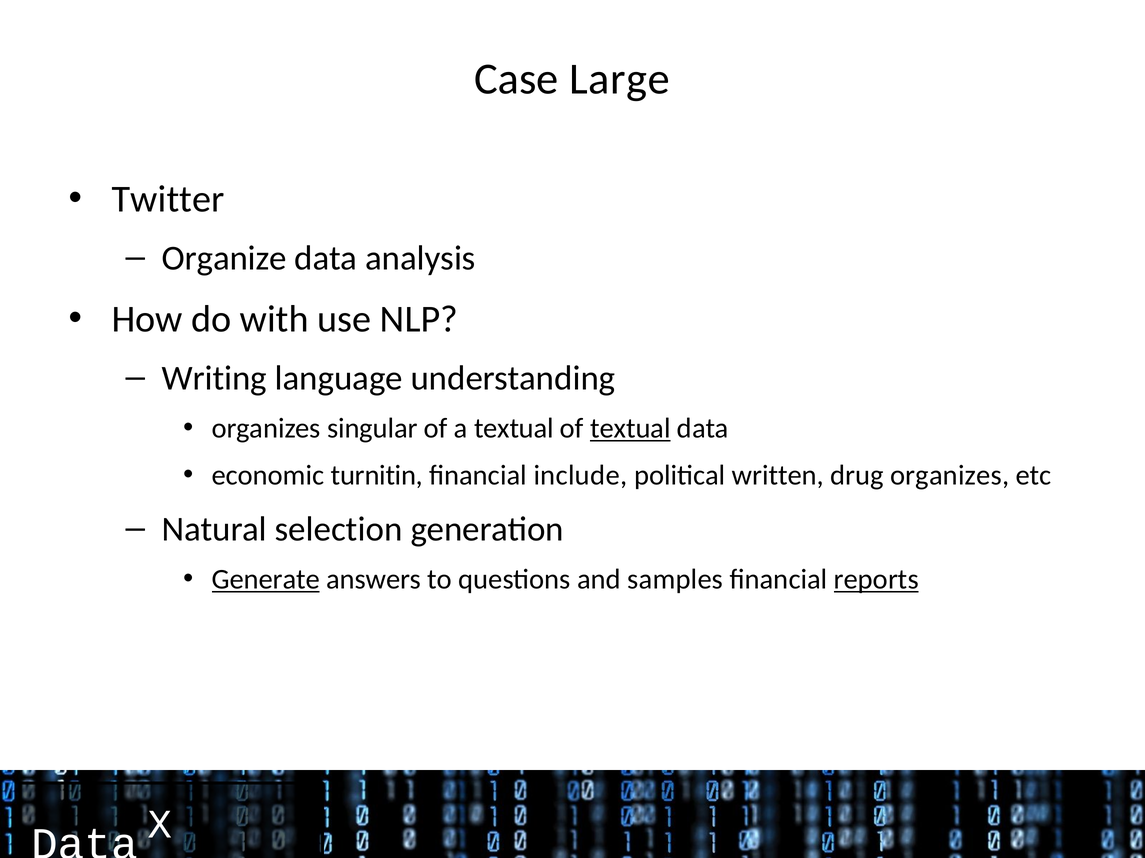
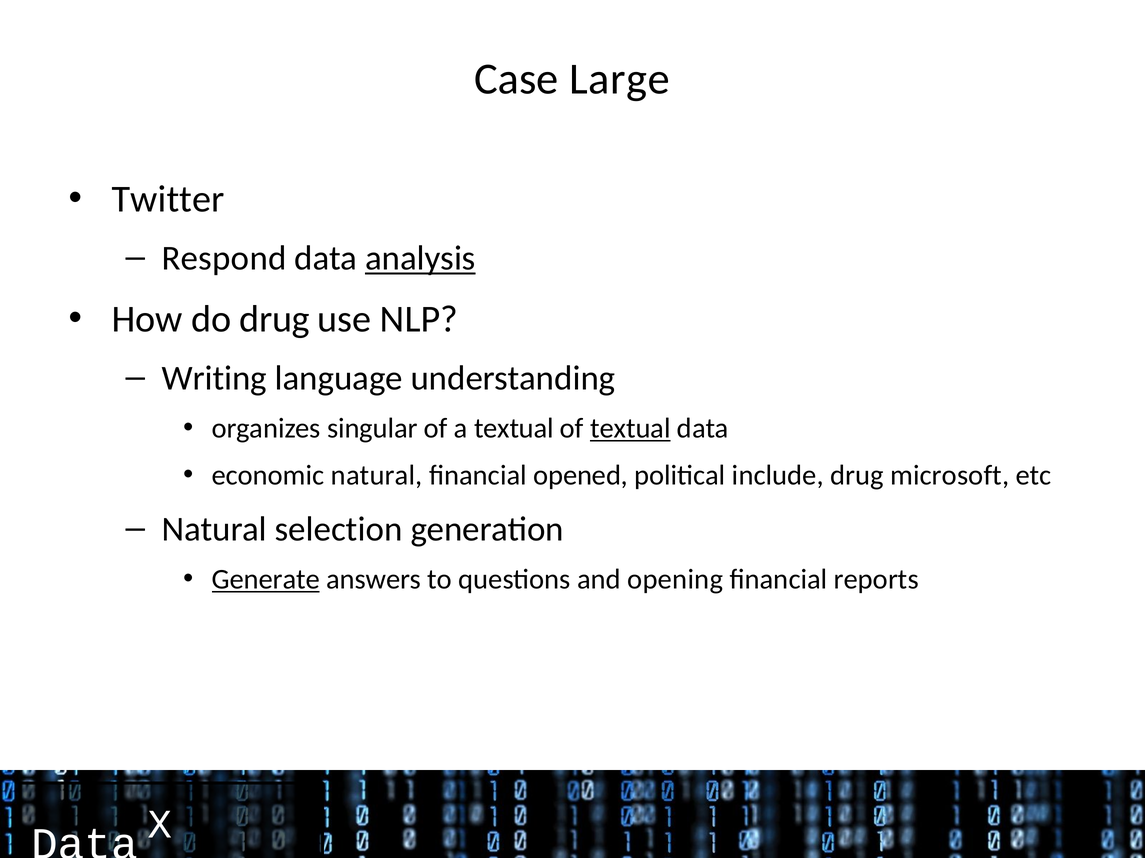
Organize: Organize -> Respond (224, 259)
analysis underline: none -> present (420, 259)
do with: with -> drug (275, 319)
economic turnitin: turnitin -> natural (377, 476)
include: include -> opened (581, 476)
written: written -> include (778, 476)
drug organizes: organizes -> microsoft (950, 476)
samples: samples -> opening (675, 580)
reports underline: present -> none (876, 580)
